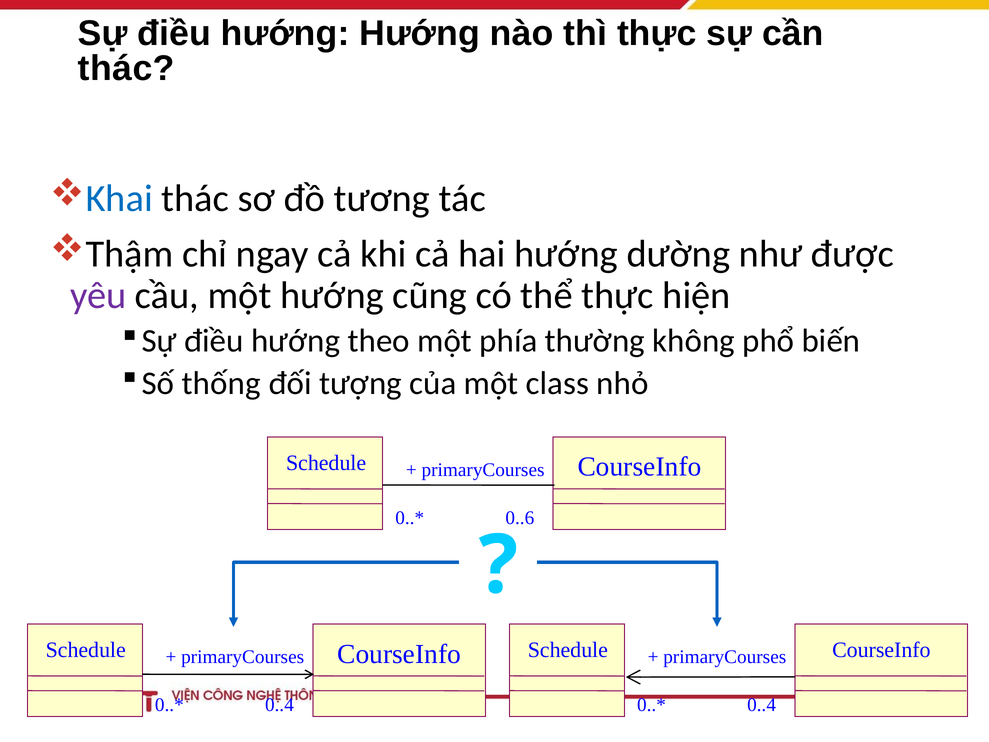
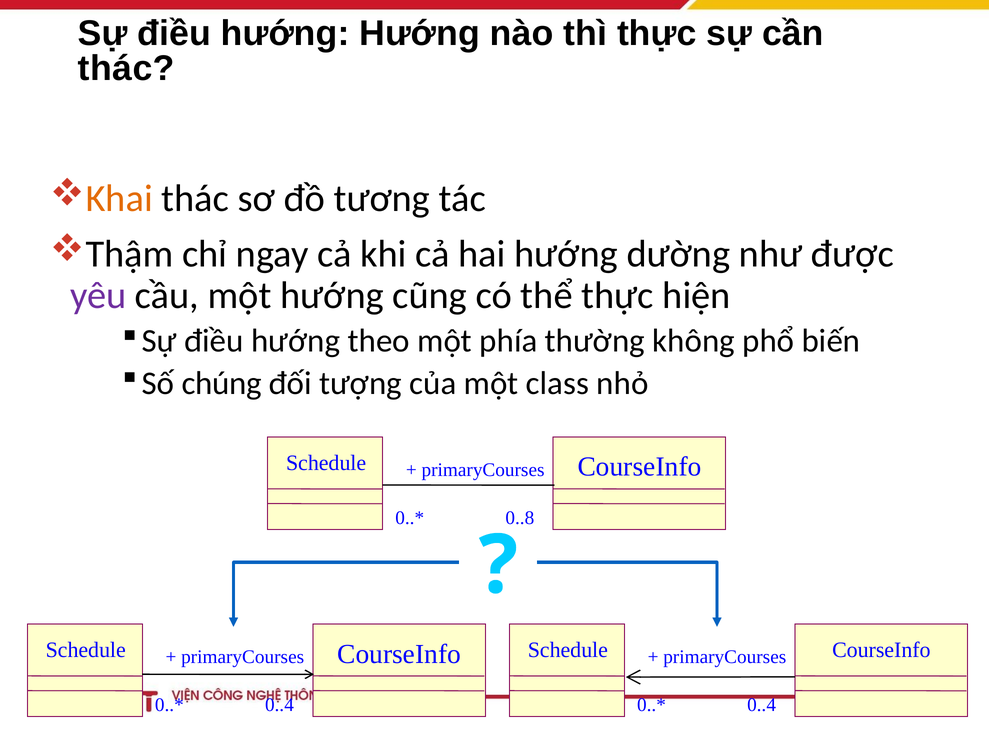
Khai colour: blue -> orange (119, 199)
thống: thống -> chúng (222, 383)
0..6: 0..6 -> 0..8 (520, 518)
